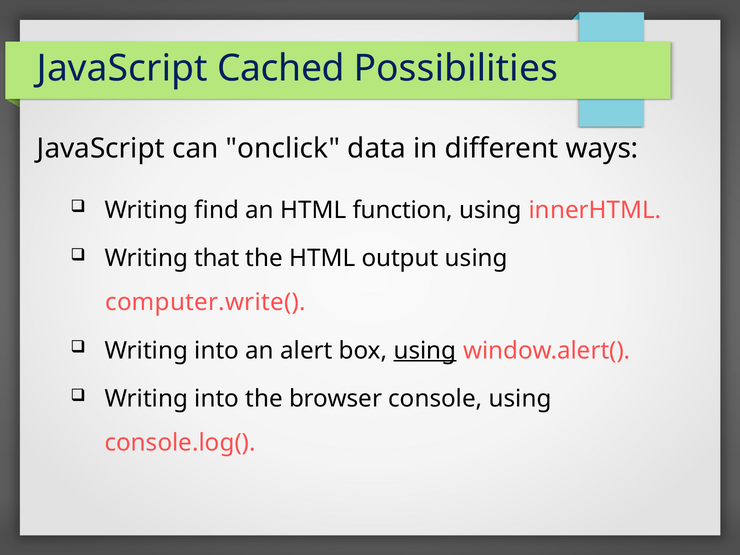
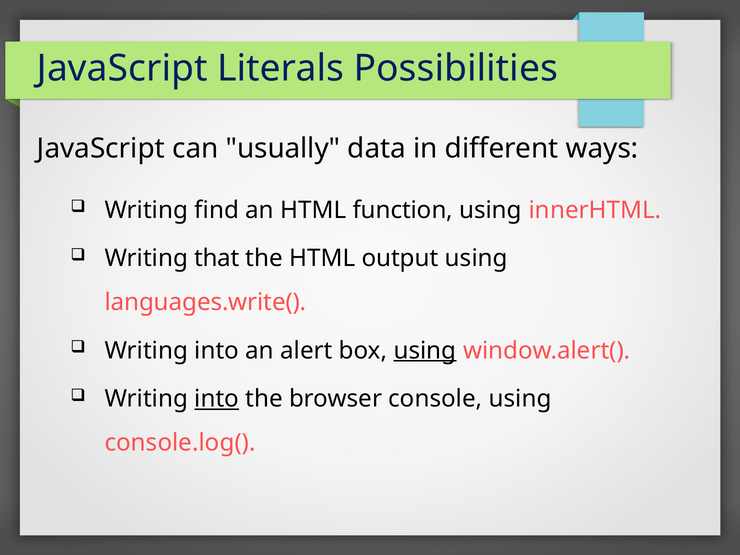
Cached: Cached -> Literals (281, 68)
onclick: onclick -> usually (283, 149)
computer.write(: computer.write( -> languages.write( (206, 302)
into underline: none -> present (217, 399)
